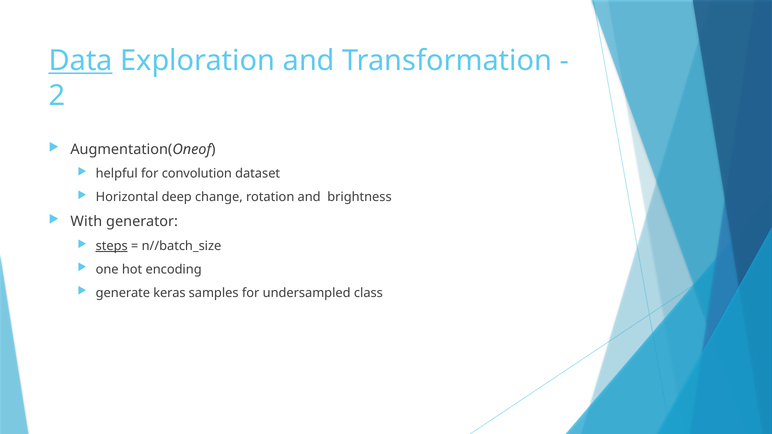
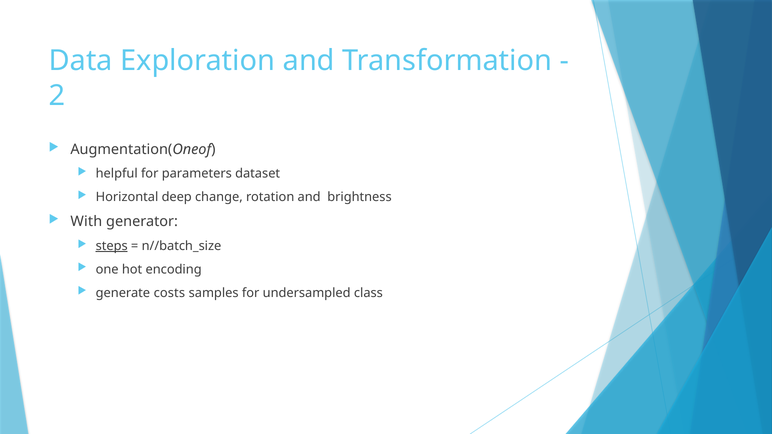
Data underline: present -> none (81, 61)
convolution: convolution -> parameters (197, 174)
keras: keras -> costs (169, 293)
